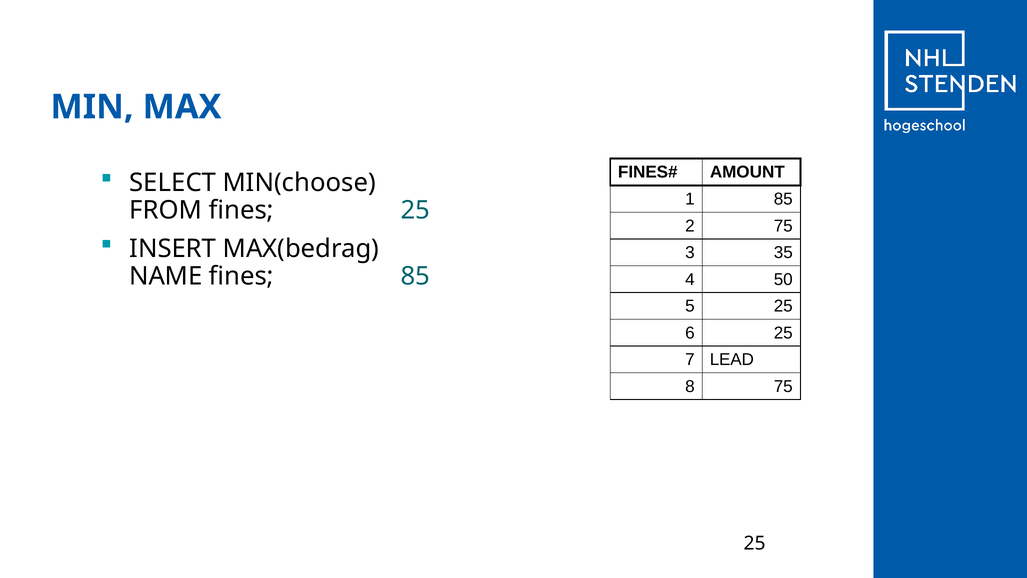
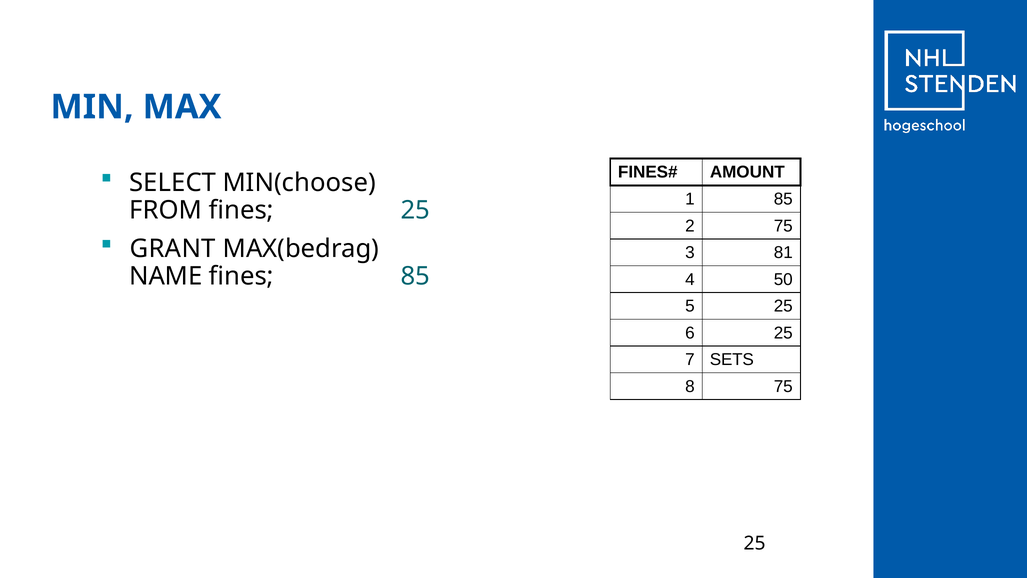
INSERT: INSERT -> GRANT (173, 249)
35: 35 -> 81 (783, 252)
LEAD: LEAD -> SETS (732, 359)
